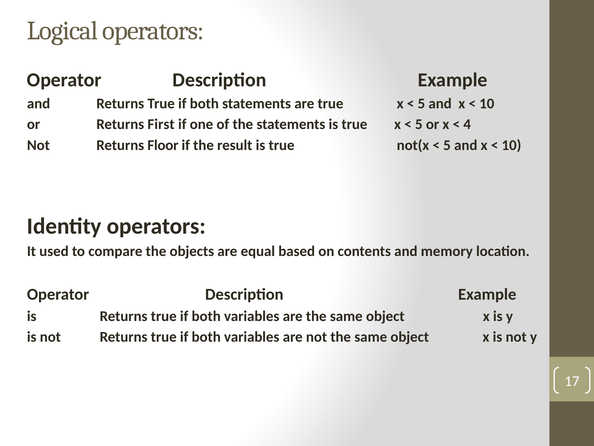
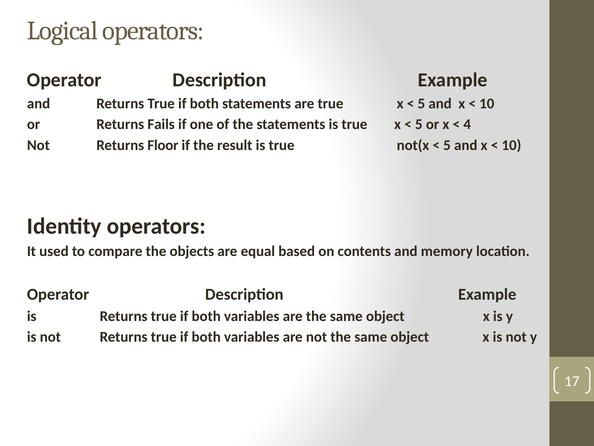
First: First -> Fails (161, 124)
